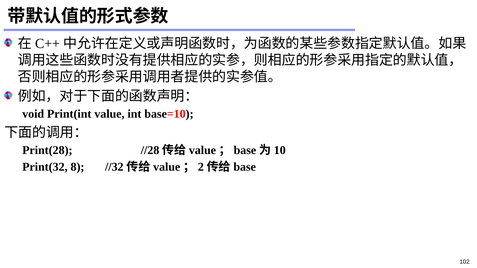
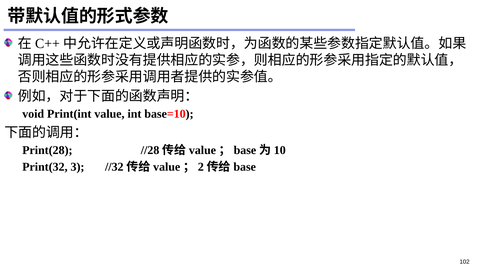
8: 8 -> 3 (78, 167)
